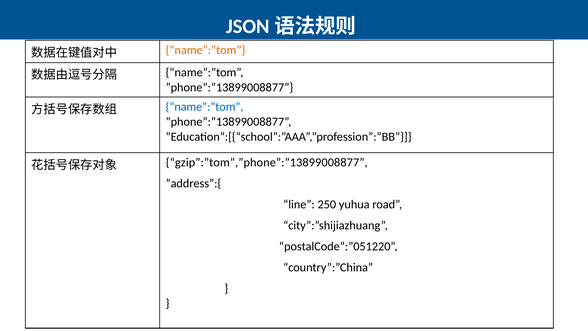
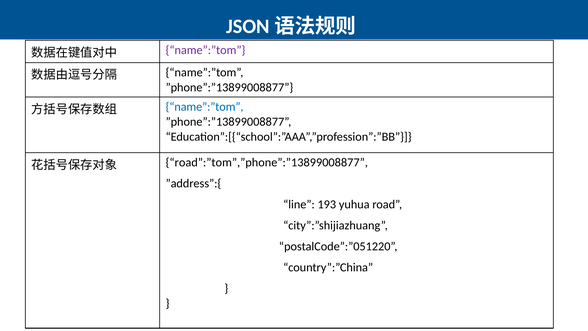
name”:”tom colour: orange -> purple (205, 50)
gzip”:”tom”,”phone”:”13899008877: gzip”:”tom”,”phone”:”13899008877 -> road”:”tom”,”phone”:”13899008877 (267, 162)
250: 250 -> 193 (327, 204)
